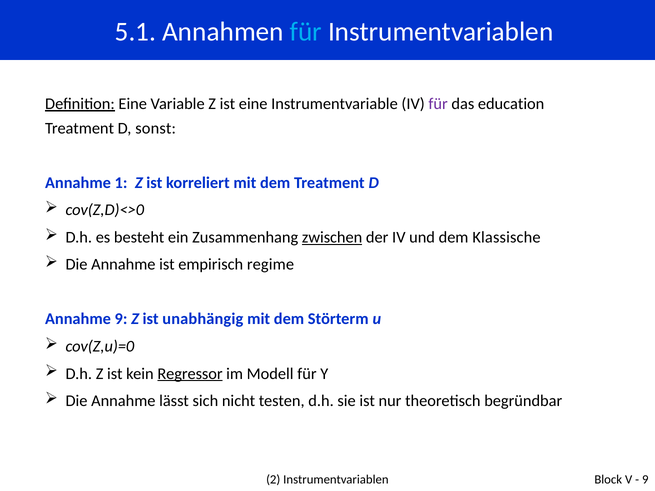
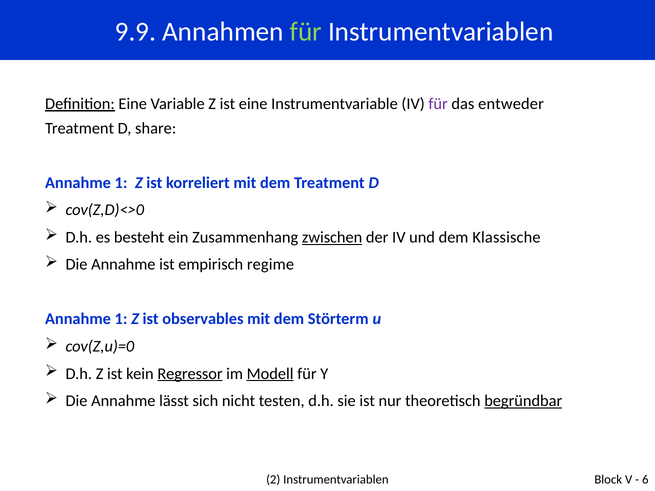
5.1: 5.1 -> 9.9 (135, 32)
für colour: light blue -> light green (306, 32)
education: education -> entweder (511, 104)
sonst: sonst -> share (156, 128)
9: 9 -> 1 (121, 319)
unabhängig: unabhängig -> observables (203, 319)
Modell underline: none -> present (270, 374)
begründbar underline: none -> present (523, 401)
9: 9 -> 6 (645, 480)
